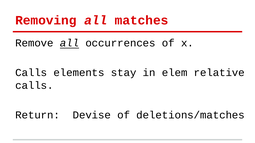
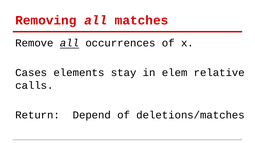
Calls: Calls -> Cases (31, 73)
Devise: Devise -> Depend (92, 115)
